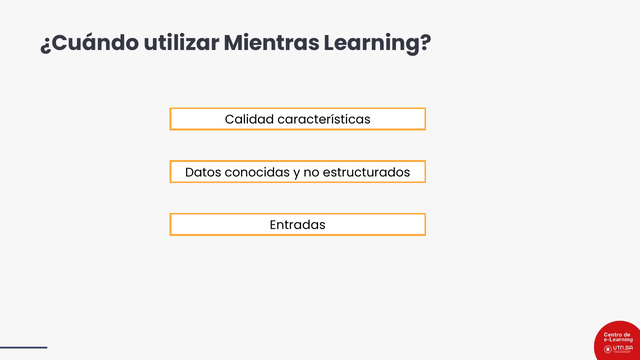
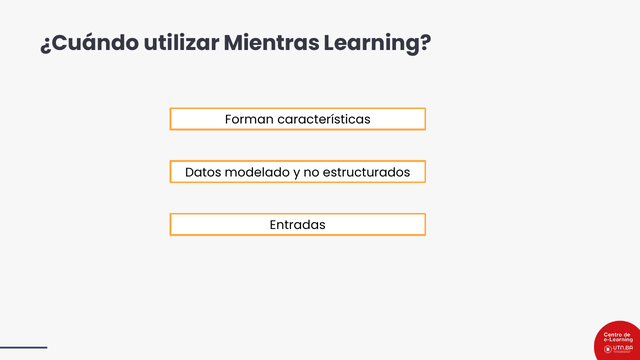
Calidad: Calidad -> Forman (249, 120)
conocidas: conocidas -> modelado (257, 172)
